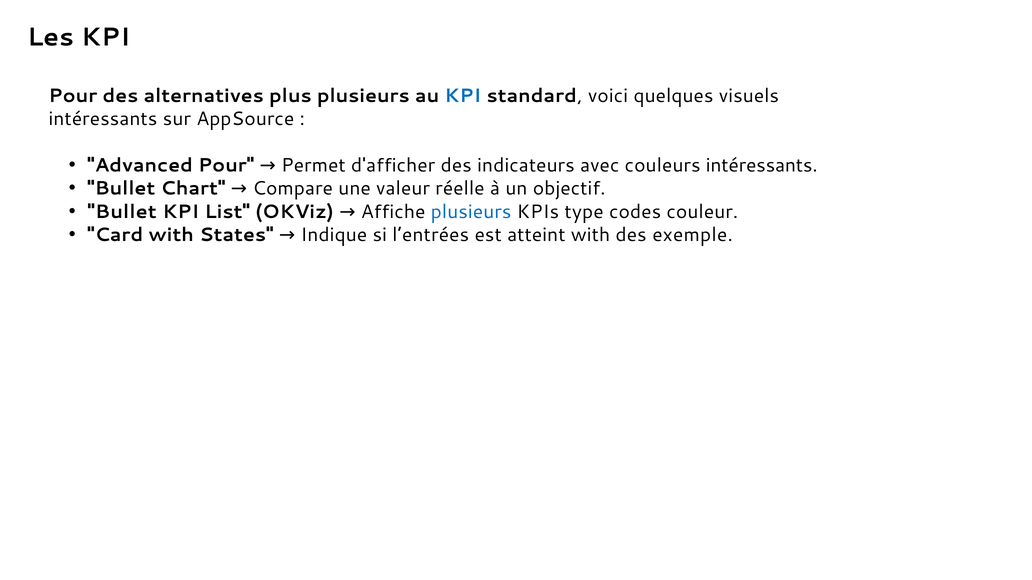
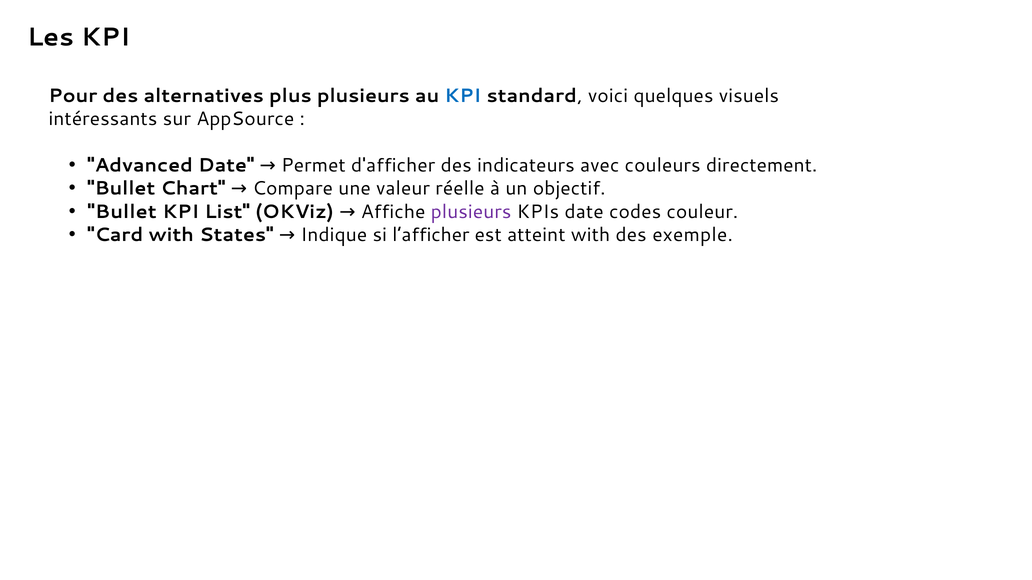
Advanced Pour: Pour -> Date (226, 165)
couleurs intéressants: intéressants -> directement (762, 165)
plusieurs colour: blue -> purple (471, 212)
KPIs type: type -> date (584, 212)
l’entrées: l’entrées -> l’afficher (431, 235)
